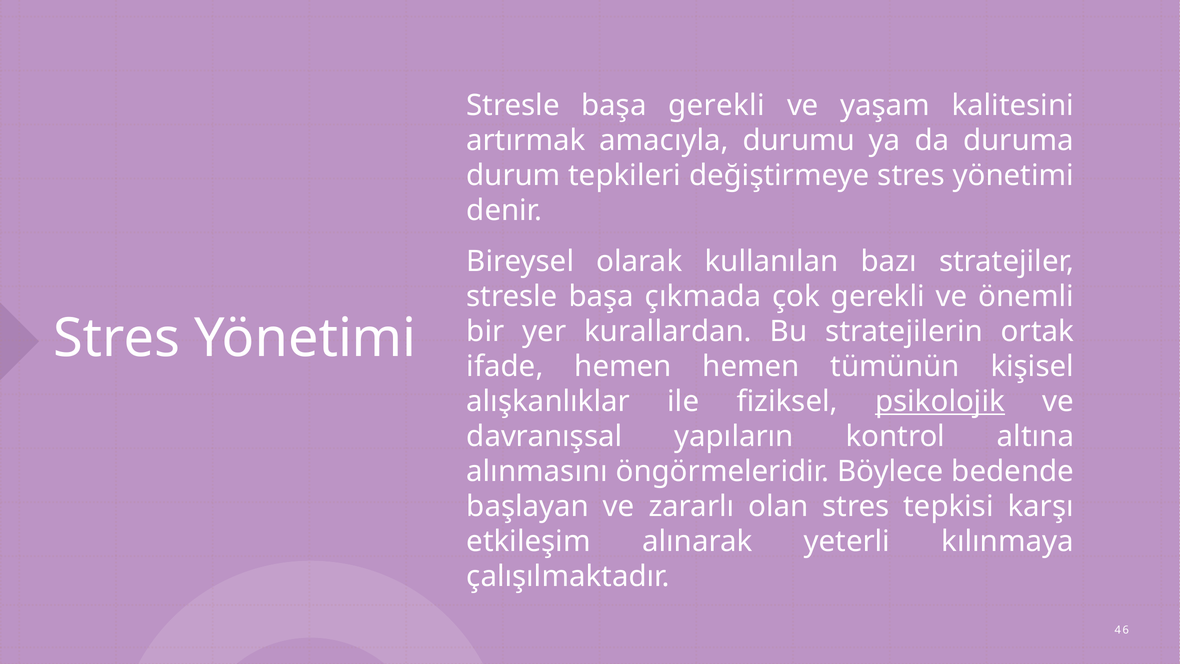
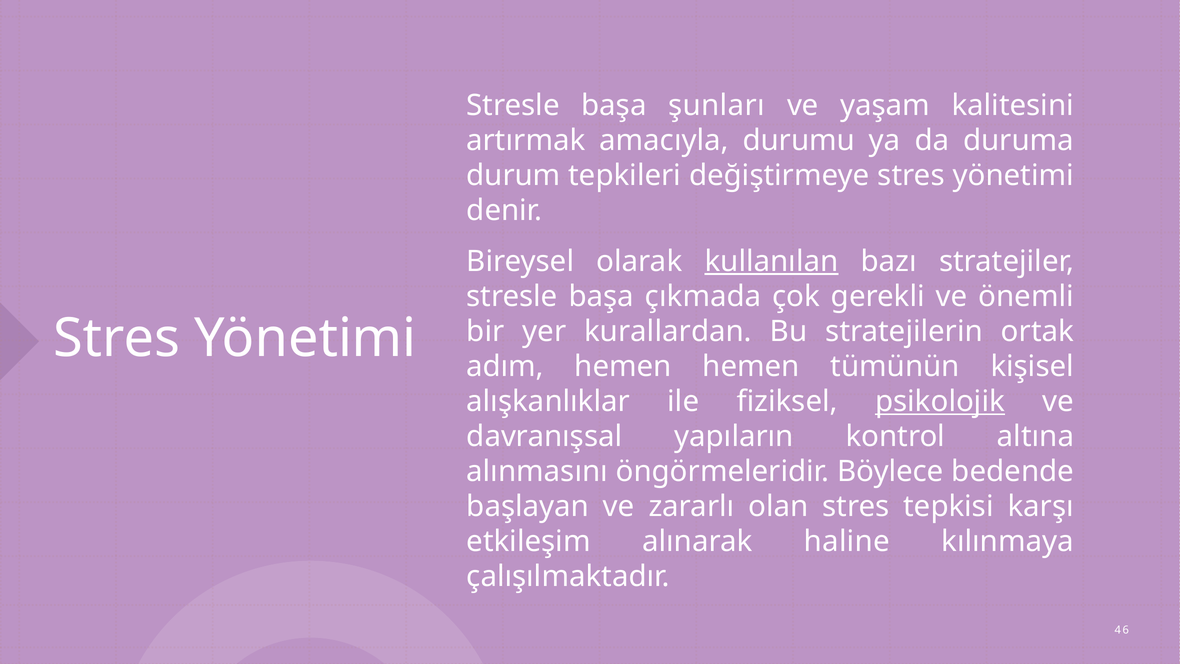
başa gerekli: gerekli -> şunları (717, 105)
kullanılan underline: none -> present (772, 261)
ifade: ifade -> adım (505, 366)
yeterli: yeterli -> haline (847, 541)
